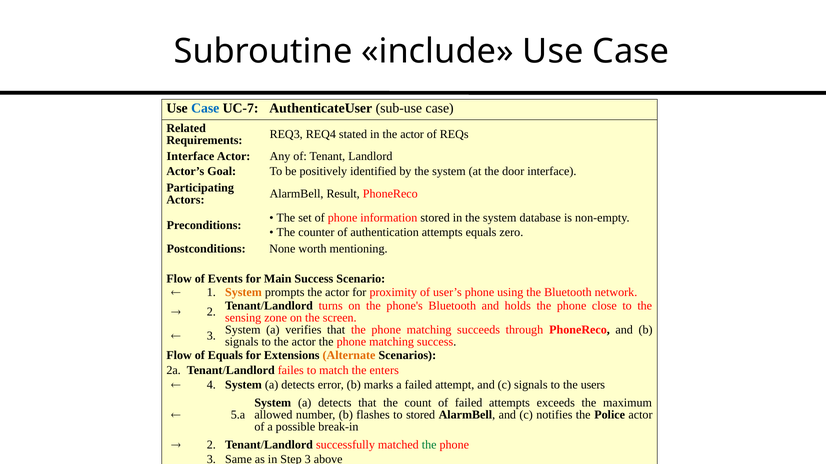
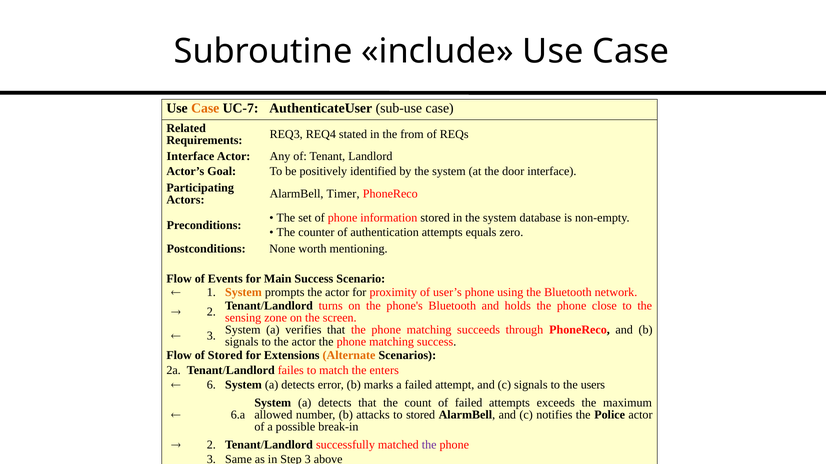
Case colour: blue -> orange (205, 108)
in the actor: actor -> from (412, 134)
Result: Result -> Timer (343, 194)
of Equals: Equals -> Stored (225, 356)
4: 4 -> 6 (211, 385)
flashes: flashes -> attacks (373, 415)
5.a: 5.a -> 6.a (238, 415)
the colour: green -> purple (429, 445)
